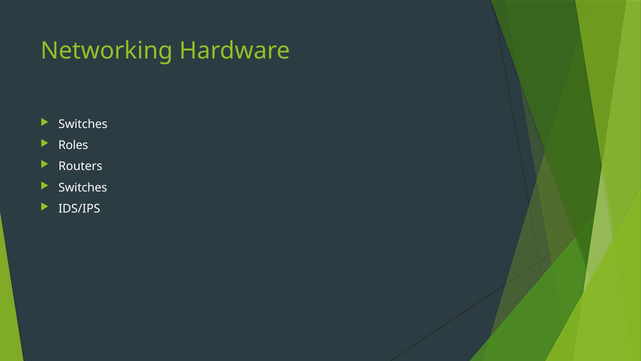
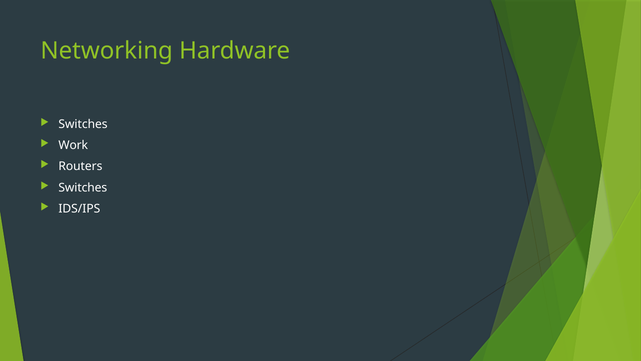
Roles: Roles -> Work (73, 145)
